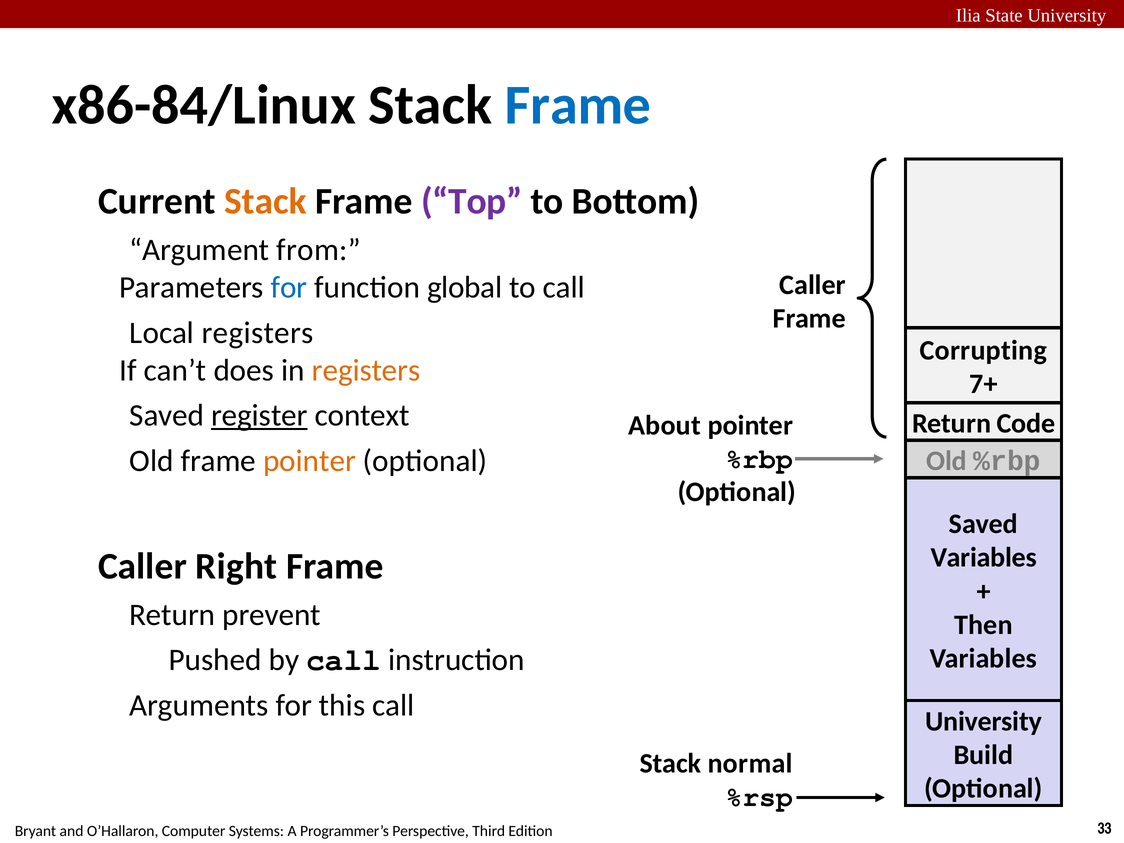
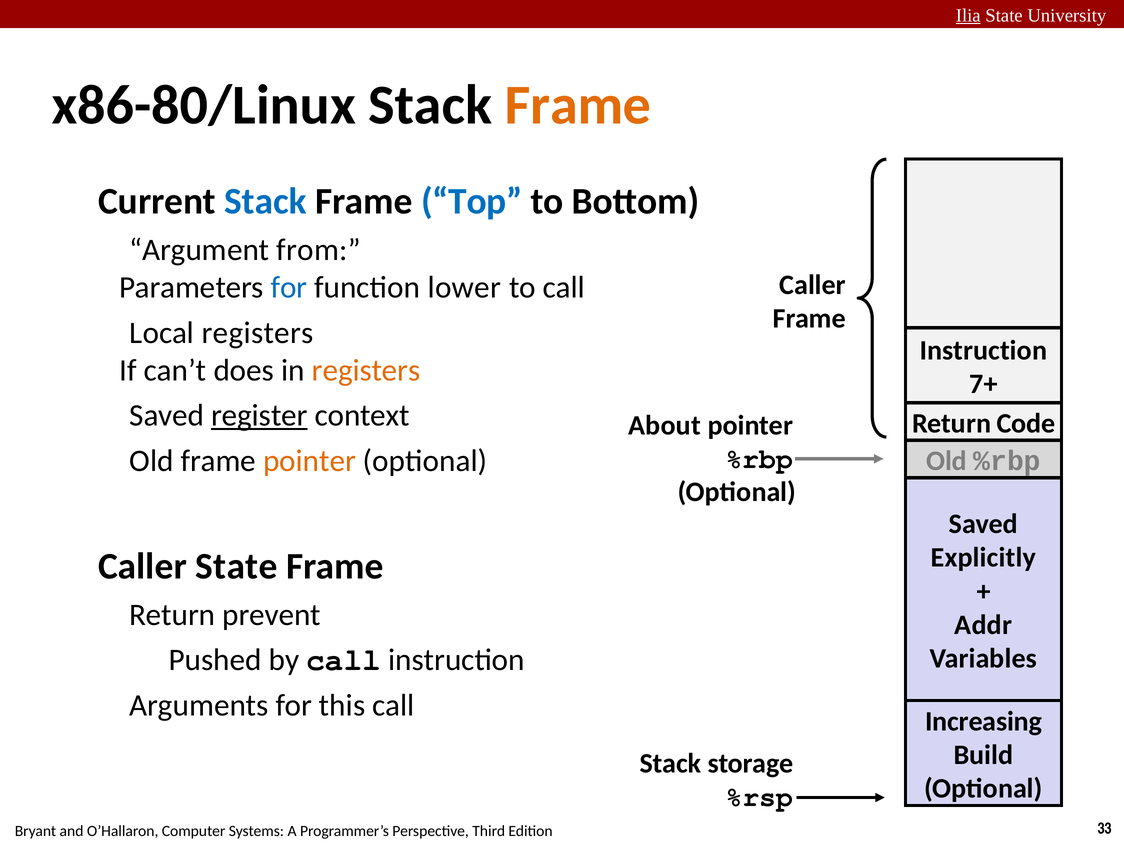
Ilia underline: none -> present (968, 16)
x86-84/Linux: x86-84/Linux -> x86-80/Linux (204, 105)
Frame colour: blue -> orange (578, 105)
Stack colour: orange -> blue (265, 202)
Top colour: purple -> blue (472, 202)
global: global -> lower (464, 288)
Corrupting: Corrupting -> Instruction (983, 350)
Variables: Variables -> Explicitly (983, 558)
Right: Right -> State (236, 566)
Then: Then -> Addr (983, 625)
University: University -> Increasing (984, 721)
normal: normal -> storage (750, 763)
